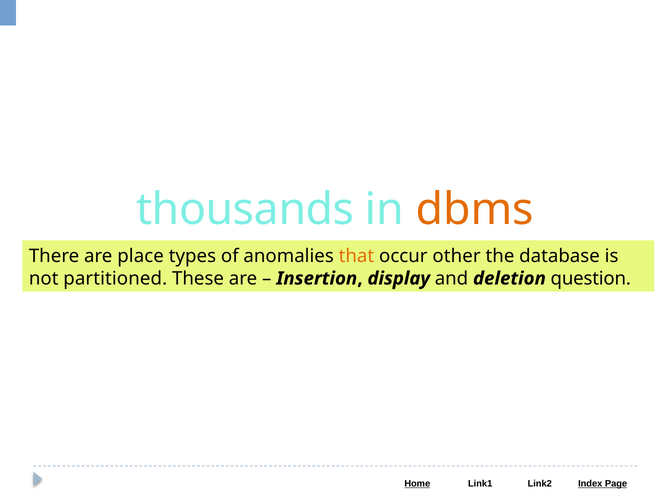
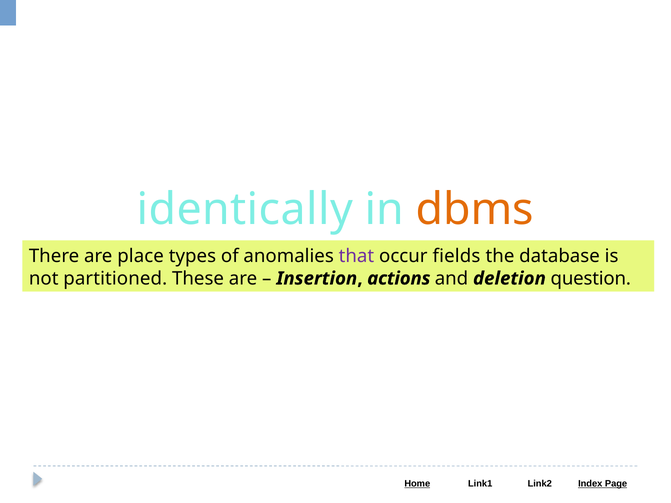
thousands: thousands -> identically (245, 210)
that colour: orange -> purple (356, 256)
other: other -> fields (456, 256)
display: display -> actions (399, 279)
